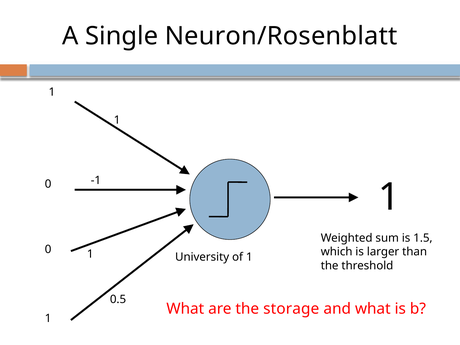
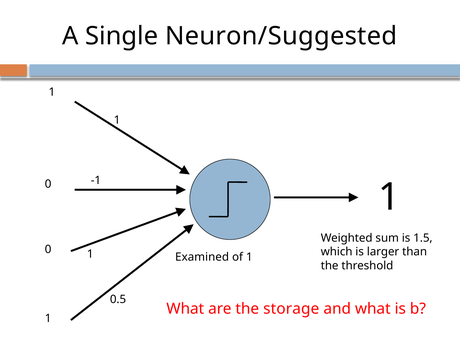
Neuron/Rosenblatt: Neuron/Rosenblatt -> Neuron/Suggested (281, 36)
University: University -> Examined (202, 257)
